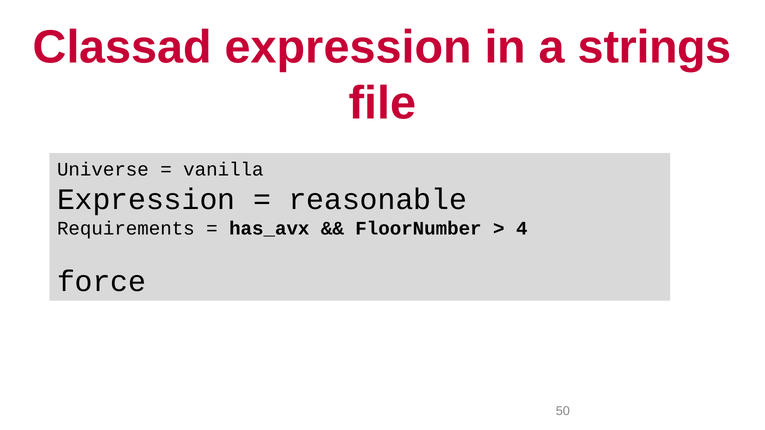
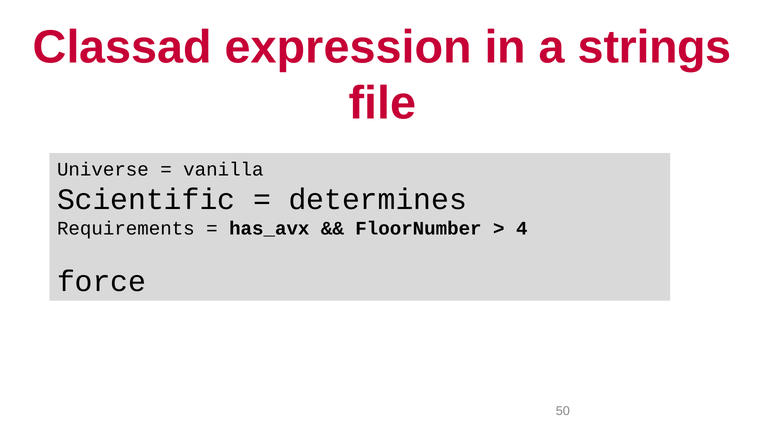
Expression: Expression -> Scientific (146, 200)
reasonable: reasonable -> determines (378, 200)
